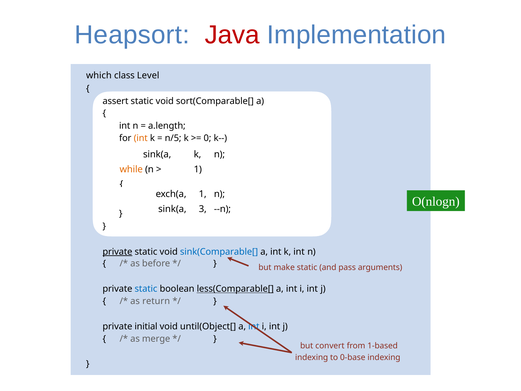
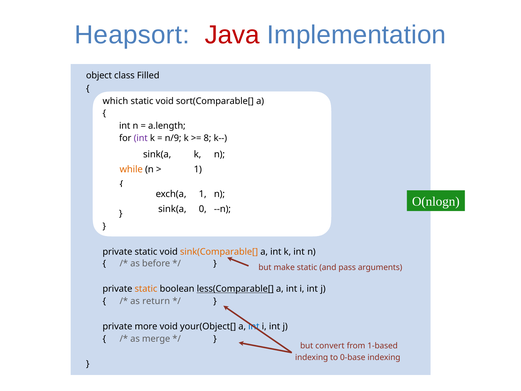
which: which -> object (99, 76)
Level: Level -> Filled (148, 76)
assert: assert -> which (115, 101)
int colour: orange -> purple (141, 138)
n/5: n/5 -> n/9 (173, 138)
0: 0 -> 8 (207, 138)
3: 3 -> 0 (203, 209)
private underline: present -> none (117, 252)
sink(Comparable[ colour: blue -> orange (219, 252)
static colour: blue -> orange (146, 289)
initial: initial -> more (146, 326)
until(Object[: until(Object[ -> your(Object[ (208, 326)
